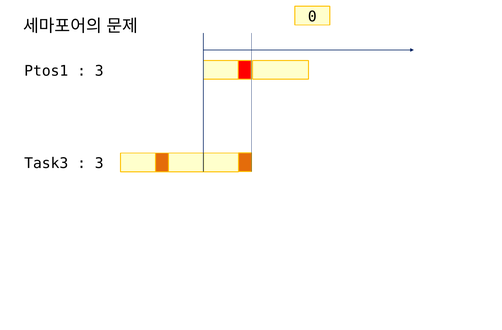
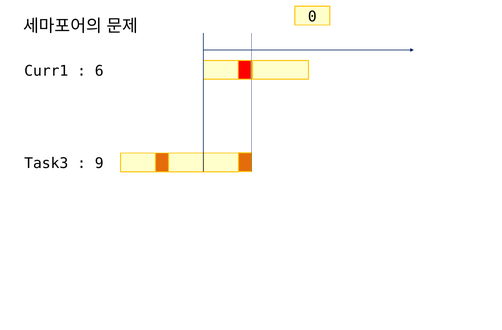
Ptos1: Ptos1 -> Curr1 (46, 71)
3: 3 -> 6 (99, 71)
3: 3 -> 9 (99, 163)
